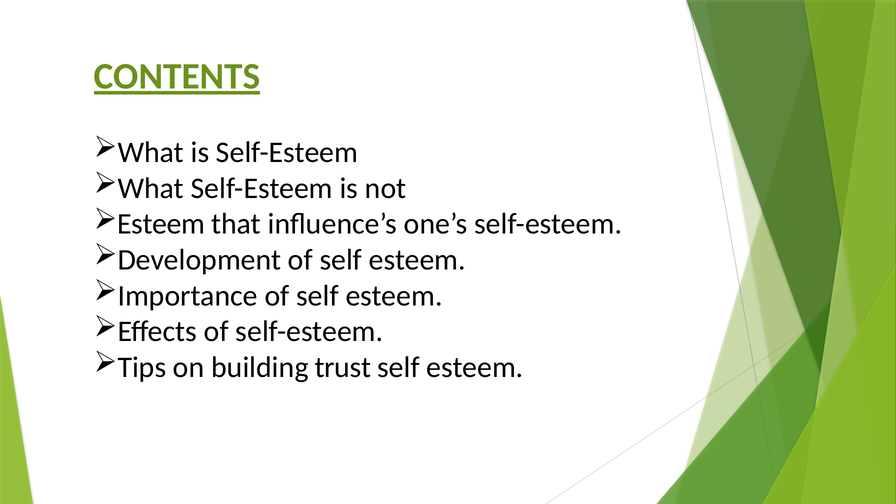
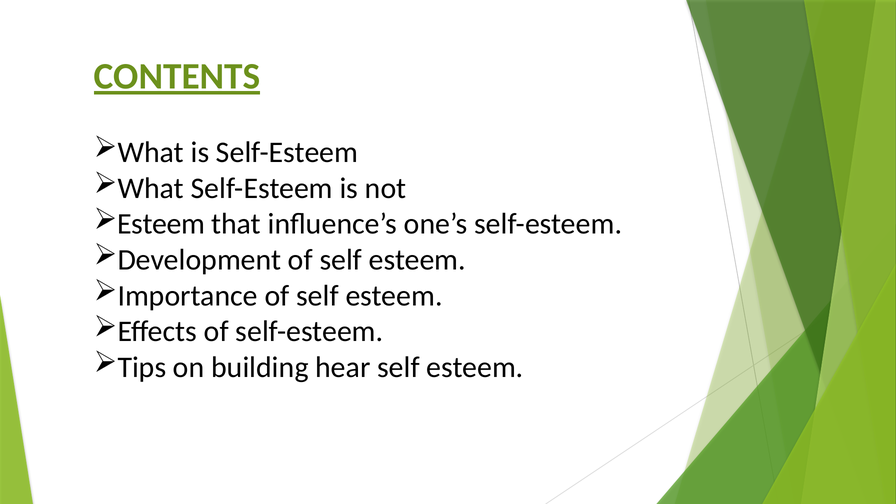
trust: trust -> hear (343, 367)
